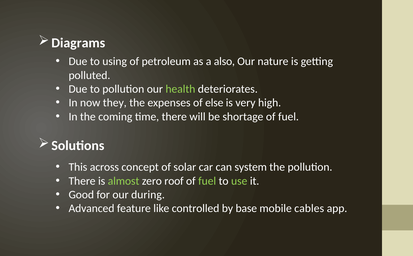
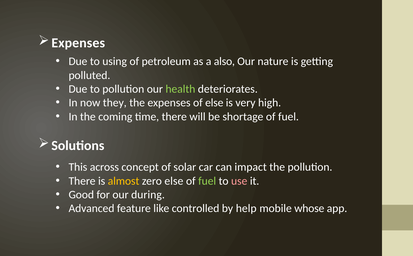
Diagrams: Diagrams -> Expenses (78, 43)
system: system -> impact (251, 167)
almost colour: light green -> yellow (124, 181)
zero roof: roof -> else (174, 181)
use colour: light green -> pink (239, 181)
base: base -> help (246, 209)
cables: cables -> whose (309, 209)
